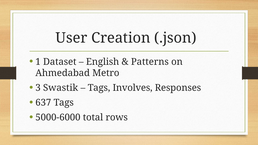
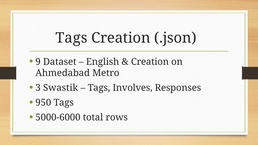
User: User -> Tags (71, 38)
1: 1 -> 9 (38, 62)
Patterns: Patterns -> Creation (150, 62)
637: 637 -> 950 (43, 103)
